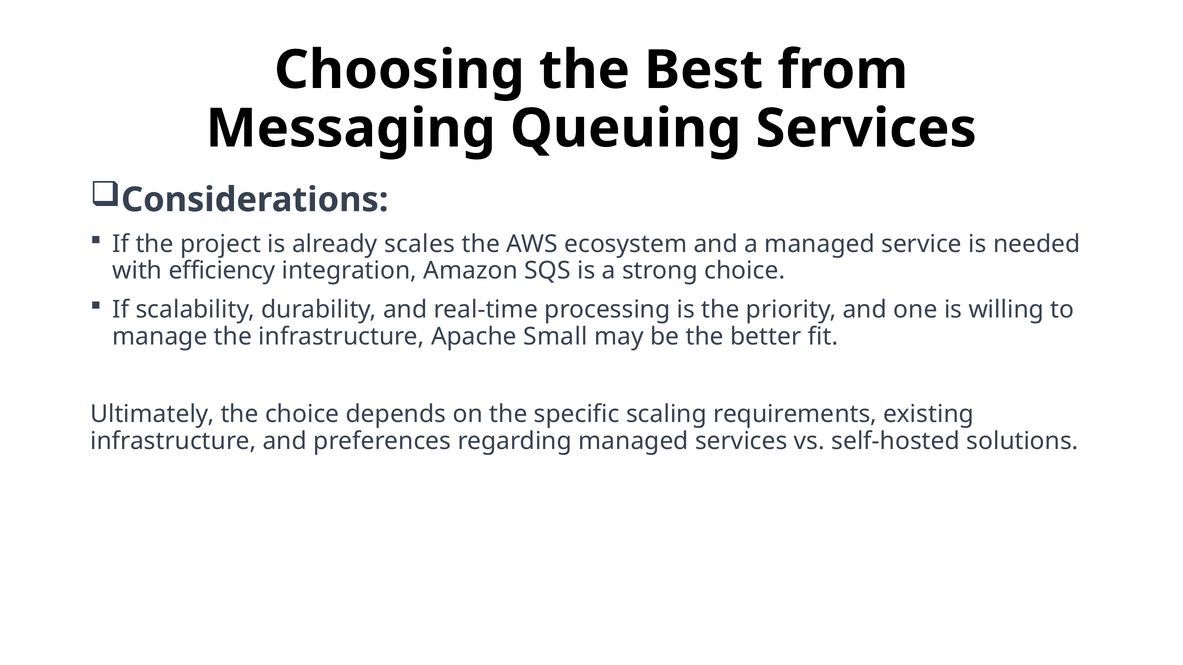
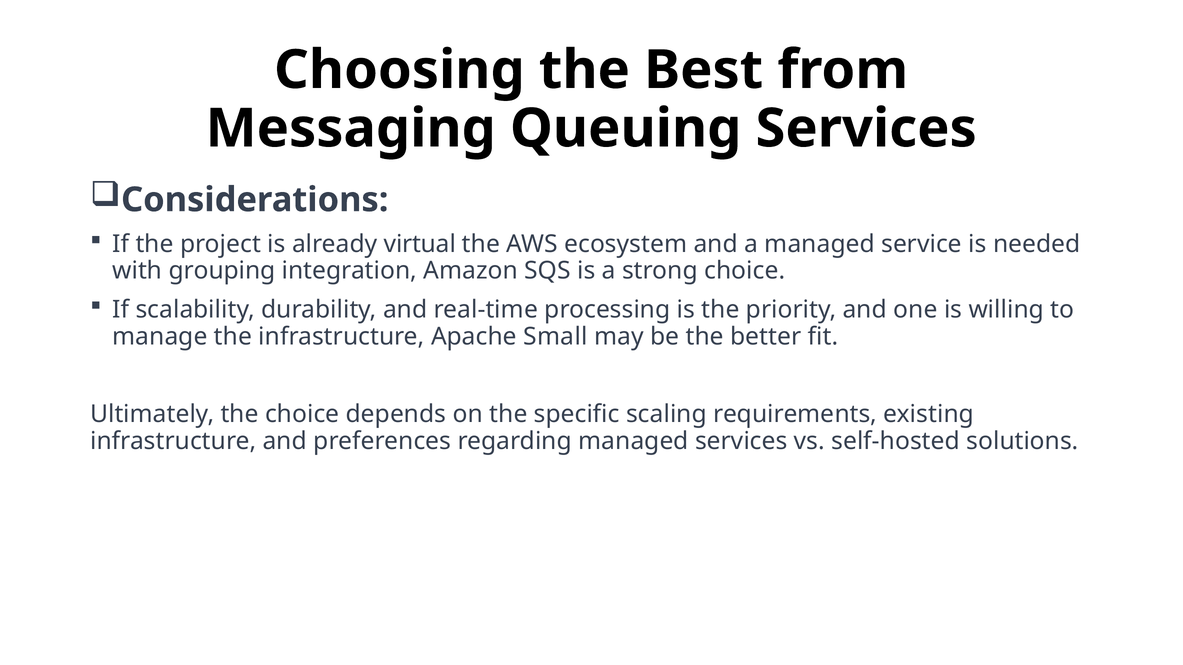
scales: scales -> virtual (420, 244)
efficiency: efficiency -> grouping (222, 271)
